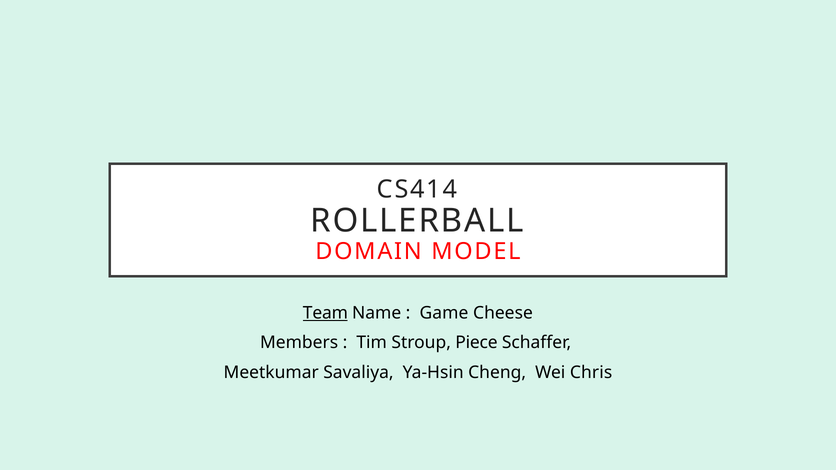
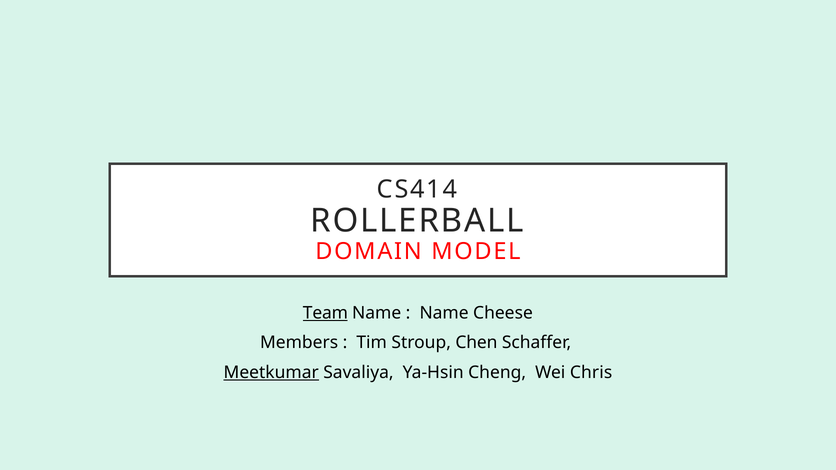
Game: Game -> Name (444, 313)
Piece: Piece -> Chen (476, 343)
Meetkumar underline: none -> present (271, 373)
